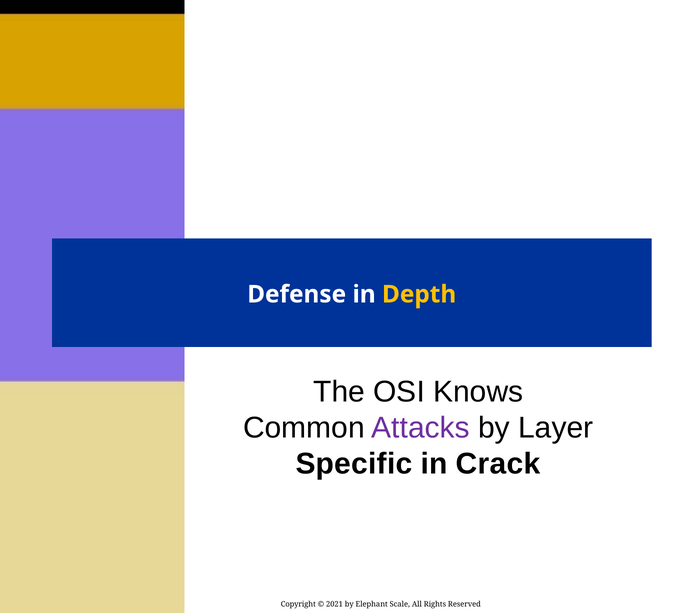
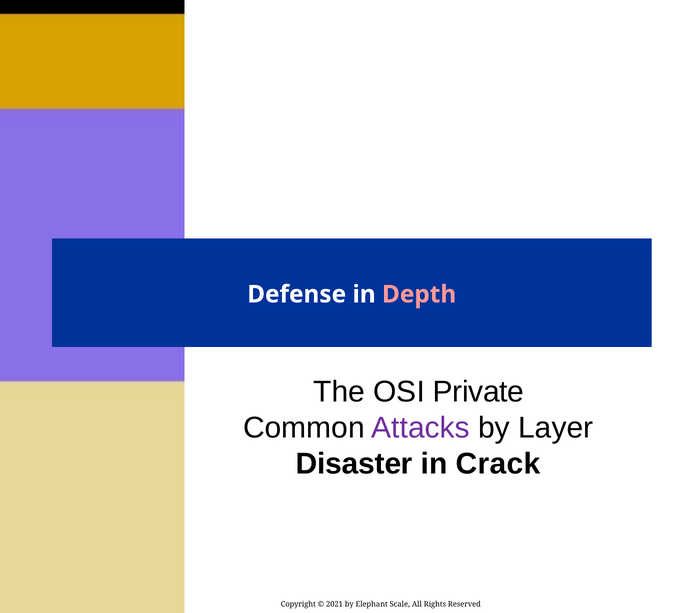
Depth colour: yellow -> pink (419, 294)
Knows: Knows -> Private (478, 392)
Specific: Specific -> Disaster (354, 464)
